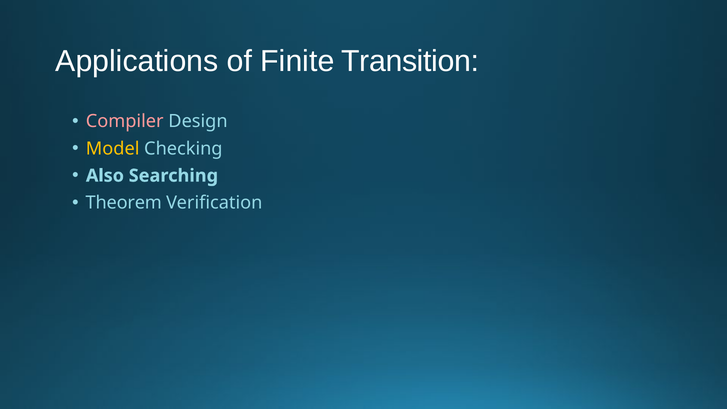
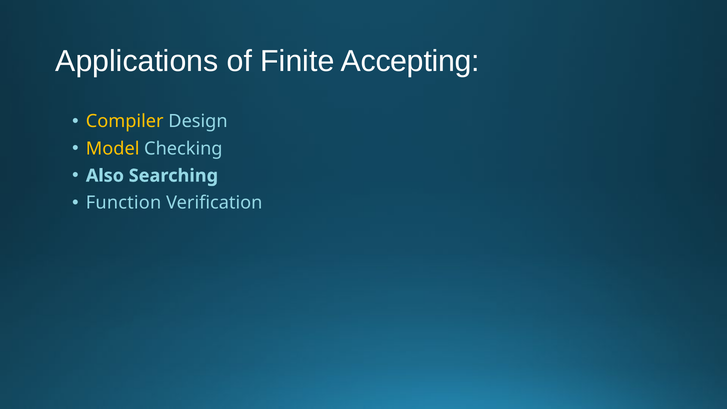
Transition: Transition -> Accepting (410, 61)
Compiler colour: pink -> yellow (125, 121)
Theorem: Theorem -> Function (124, 203)
